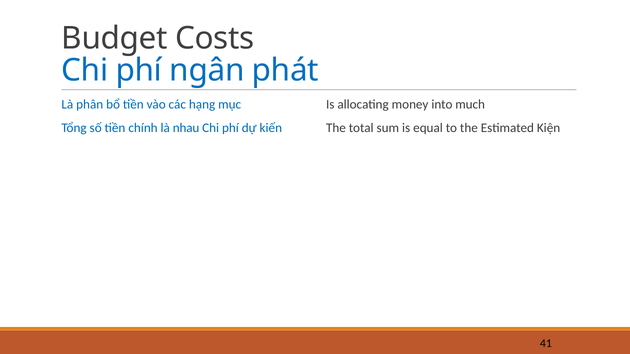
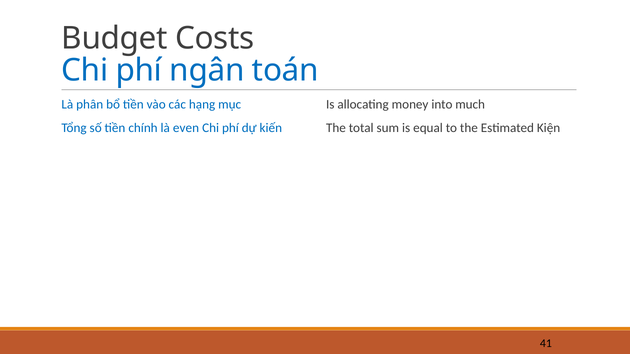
phát: phát -> toán (285, 71)
nhau: nhau -> even (186, 128)
